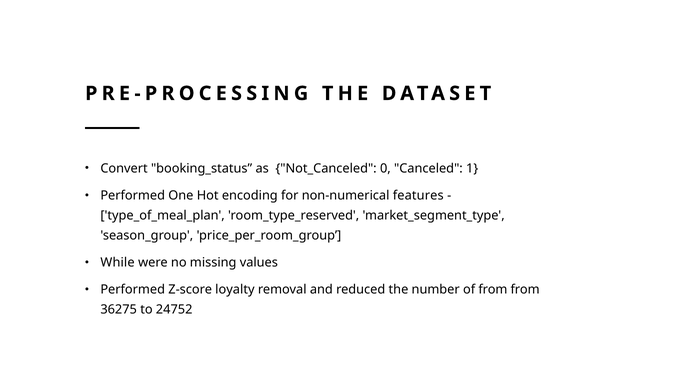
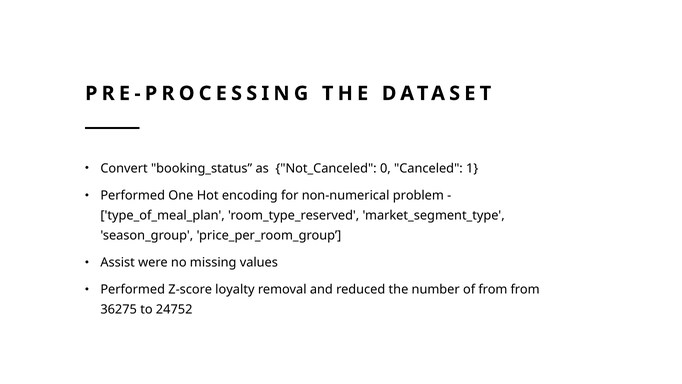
features: features -> problem (418, 195)
While: While -> Assist (118, 262)
